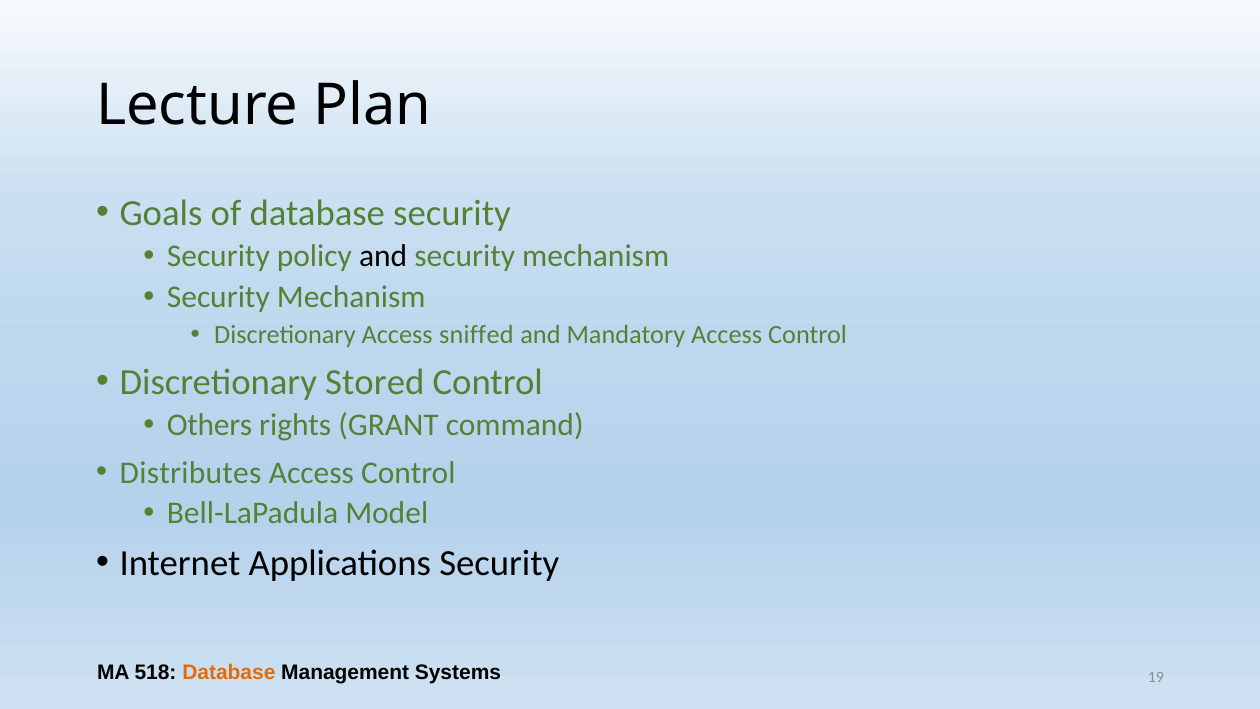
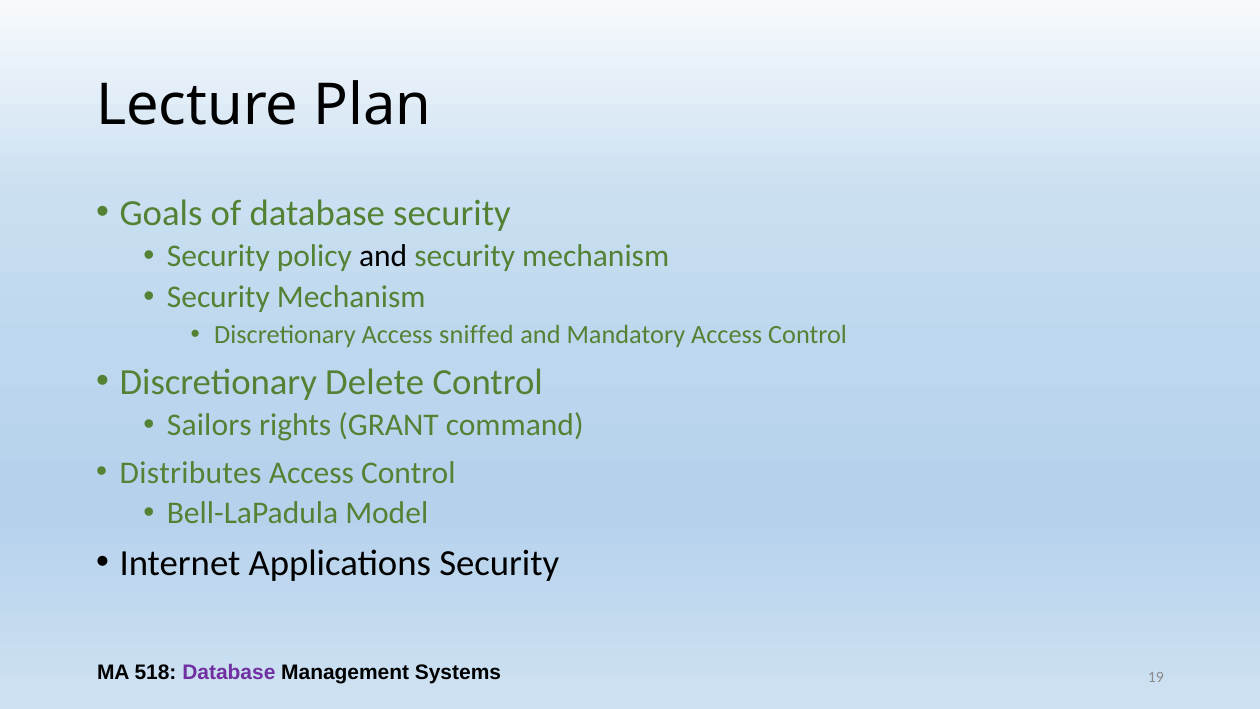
Stored: Stored -> Delete (375, 382)
Others: Others -> Sailors (209, 425)
Database colour: orange -> purple (229, 673)
